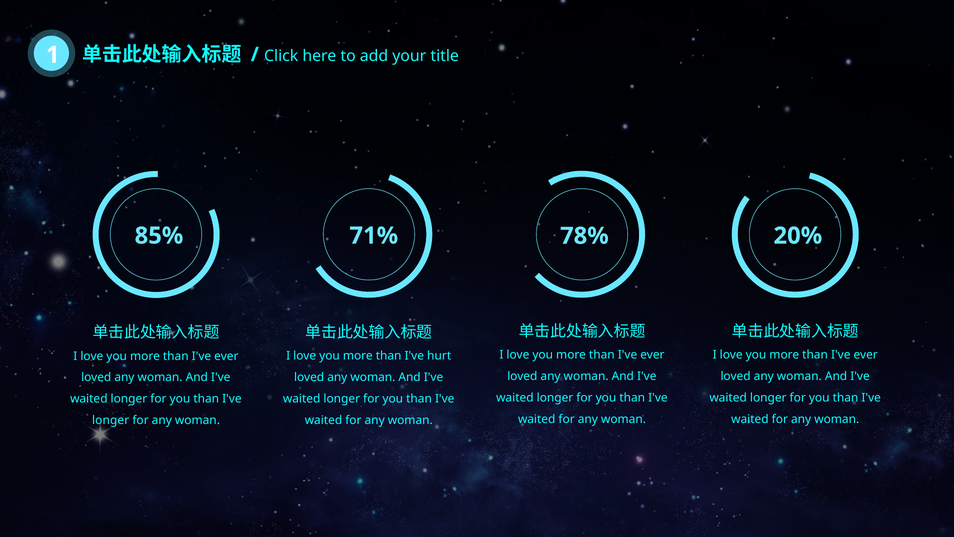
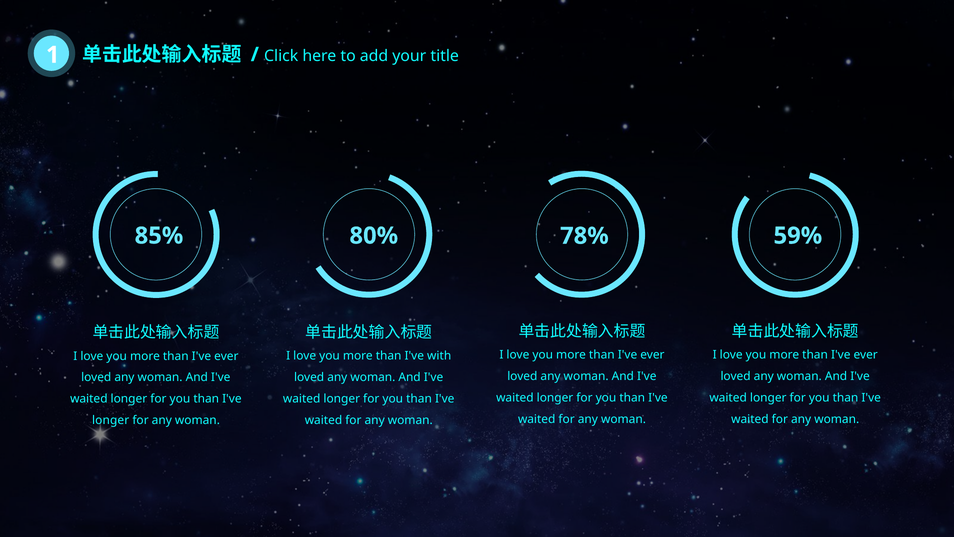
71%: 71% -> 80% (374, 236)
20%: 20% -> 59% (798, 236)
hurt: hurt -> with (439, 356)
